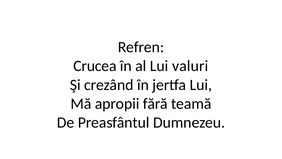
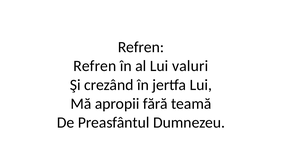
Crucea: Crucea -> Refren (95, 66)
